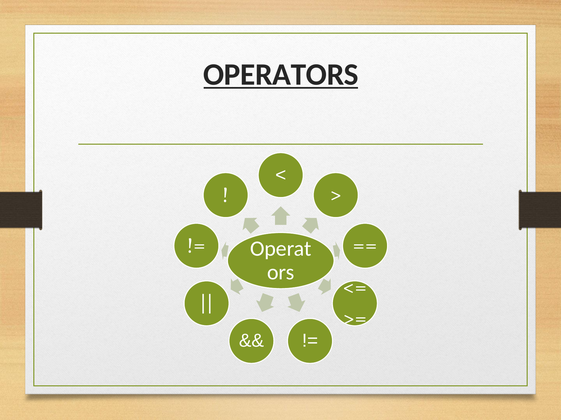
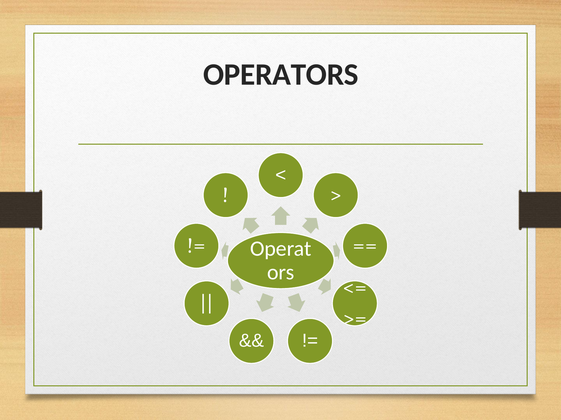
OPERATORS underline: present -> none (281, 75)
